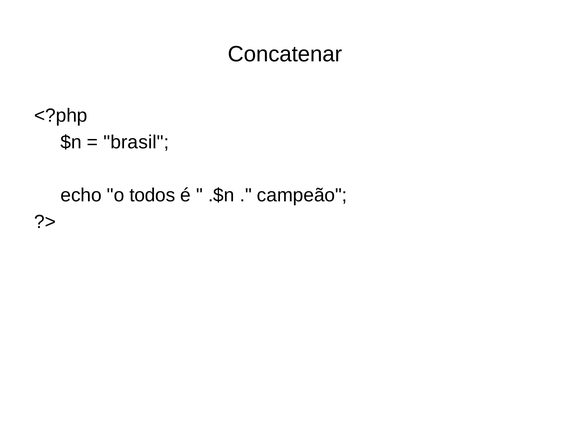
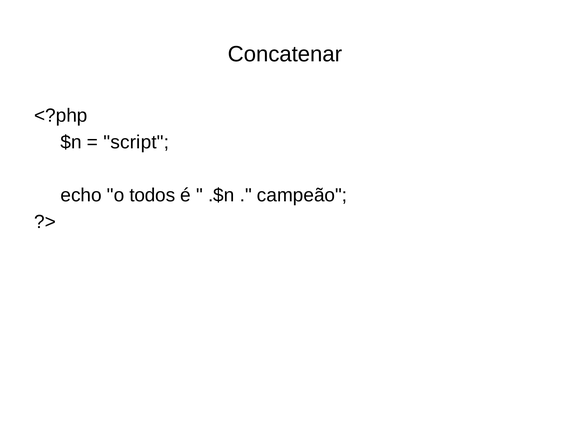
brasil: brasil -> script (136, 142)
